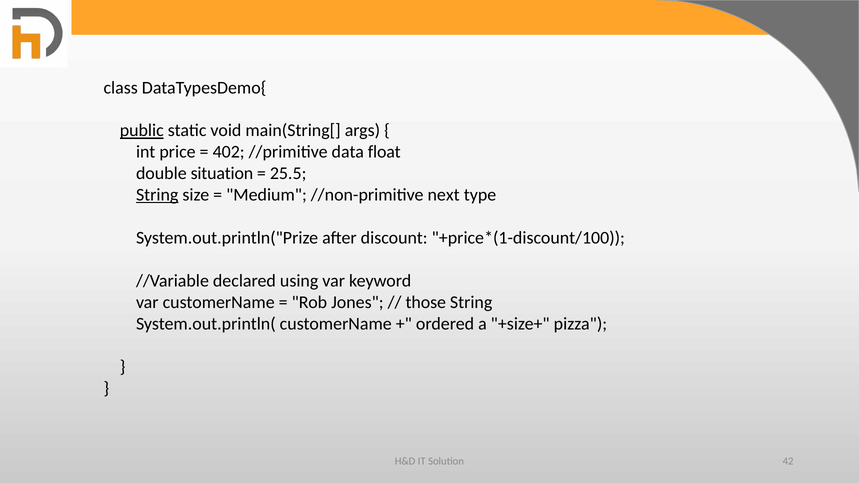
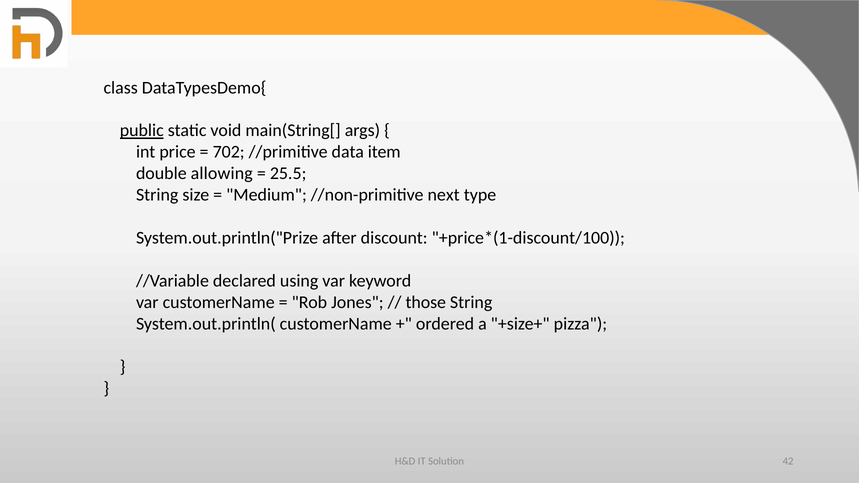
402: 402 -> 702 (229, 152)
float: float -> item (384, 152)
situation: situation -> allowing (222, 174)
String underline: present -> none (157, 195)
